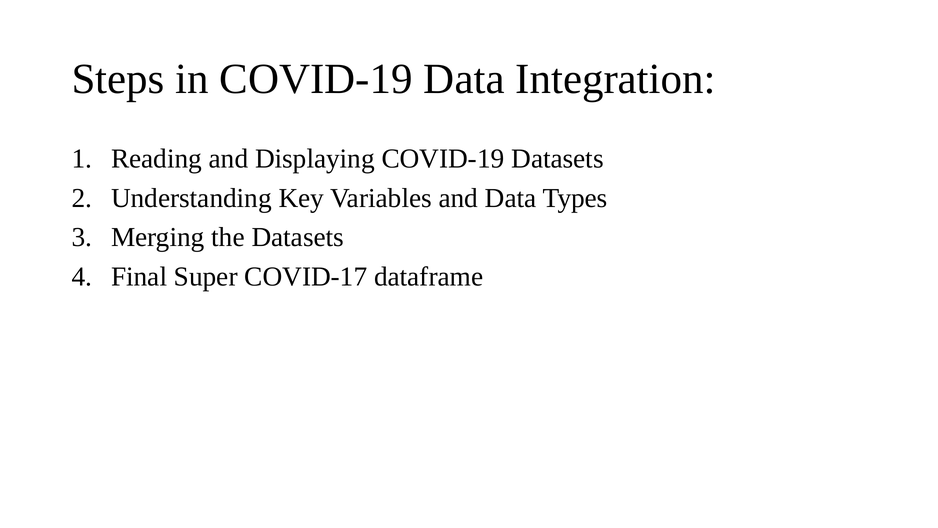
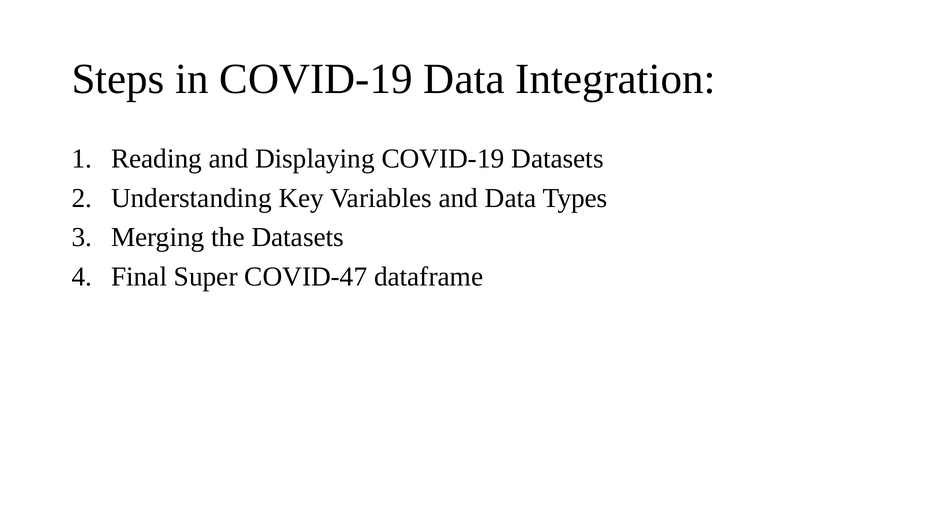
COVID-17: COVID-17 -> COVID-47 (306, 277)
